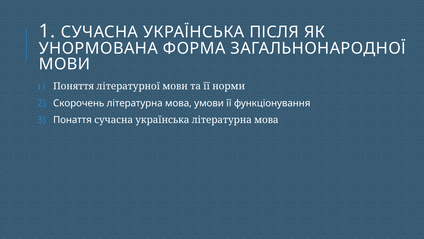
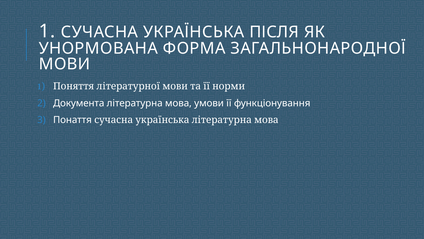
Скорочень: Скорочень -> Документа (79, 103)
